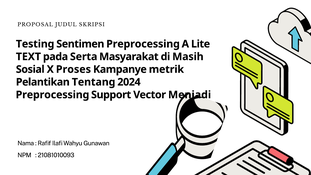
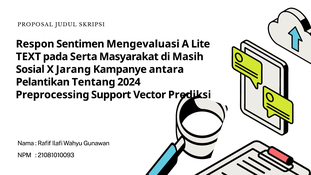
Testing: Testing -> Respon (35, 44)
Sentimen Preprocessing: Preprocessing -> Mengevaluasi (143, 44)
Proses: Proses -> Jarang (73, 69)
metrik: metrik -> antara (166, 69)
Menjadi: Menjadi -> Prediksi (190, 95)
